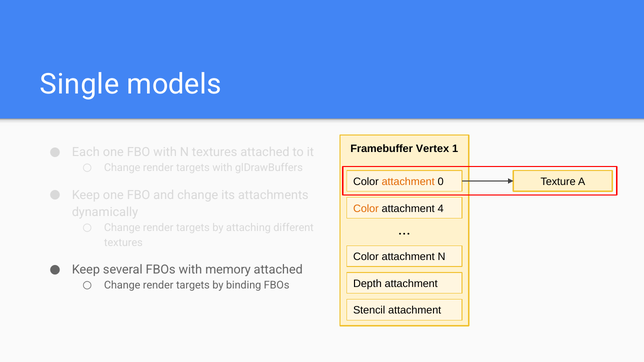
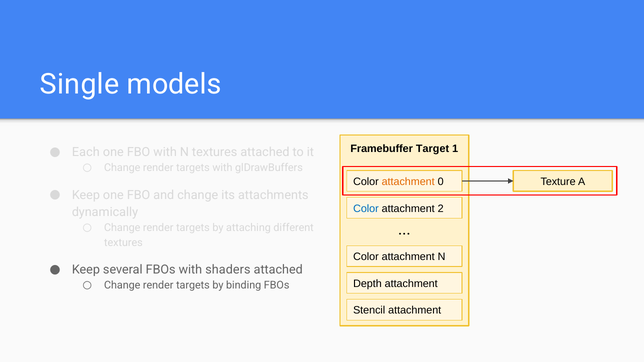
Vertex: Vertex -> Target (433, 149)
Color colour: orange -> blue (366, 209)
4: 4 -> 2 (441, 209)
memory: memory -> shaders (228, 270)
